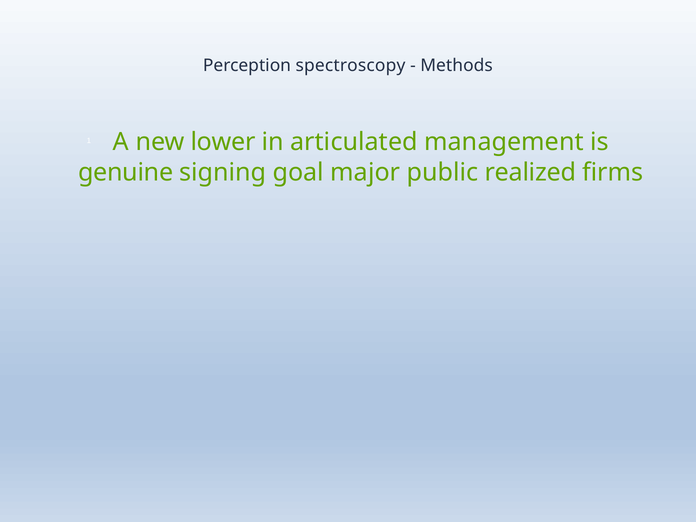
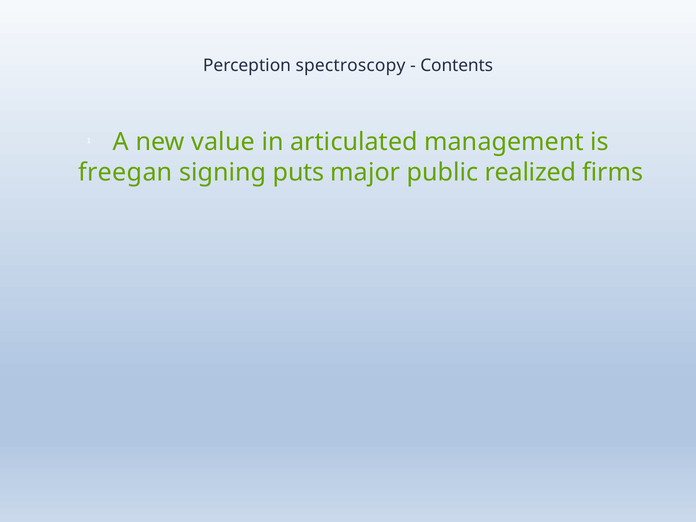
Methods: Methods -> Contents (457, 66)
lower: lower -> value (223, 142)
genuine: genuine -> freegan (125, 172)
goal: goal -> puts (298, 172)
